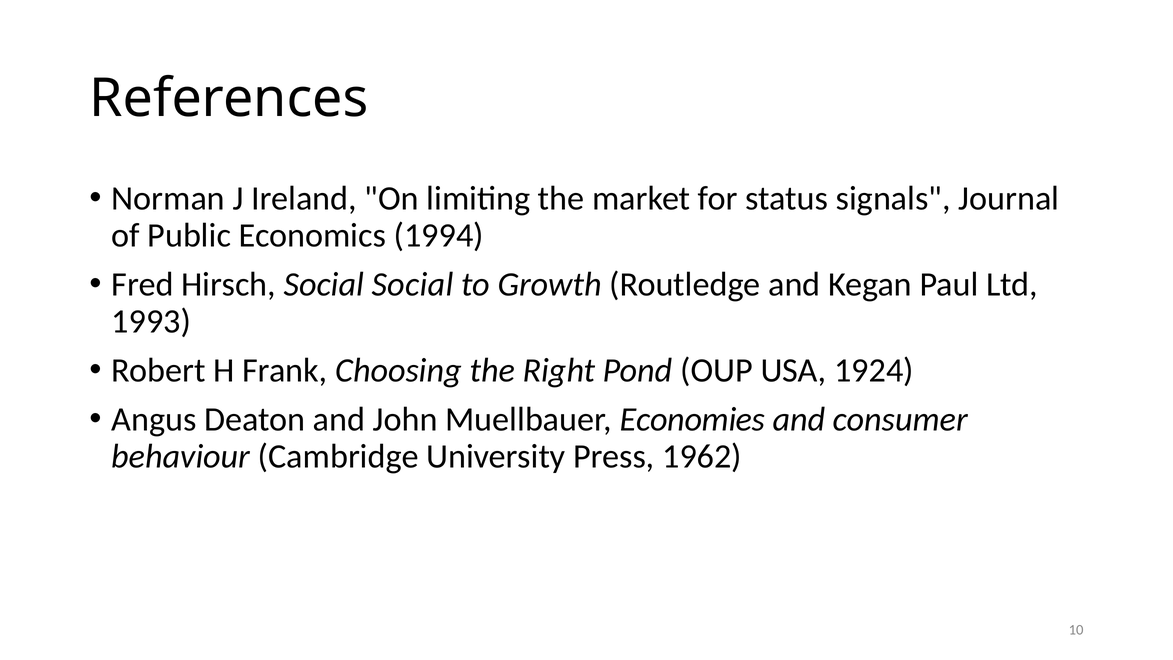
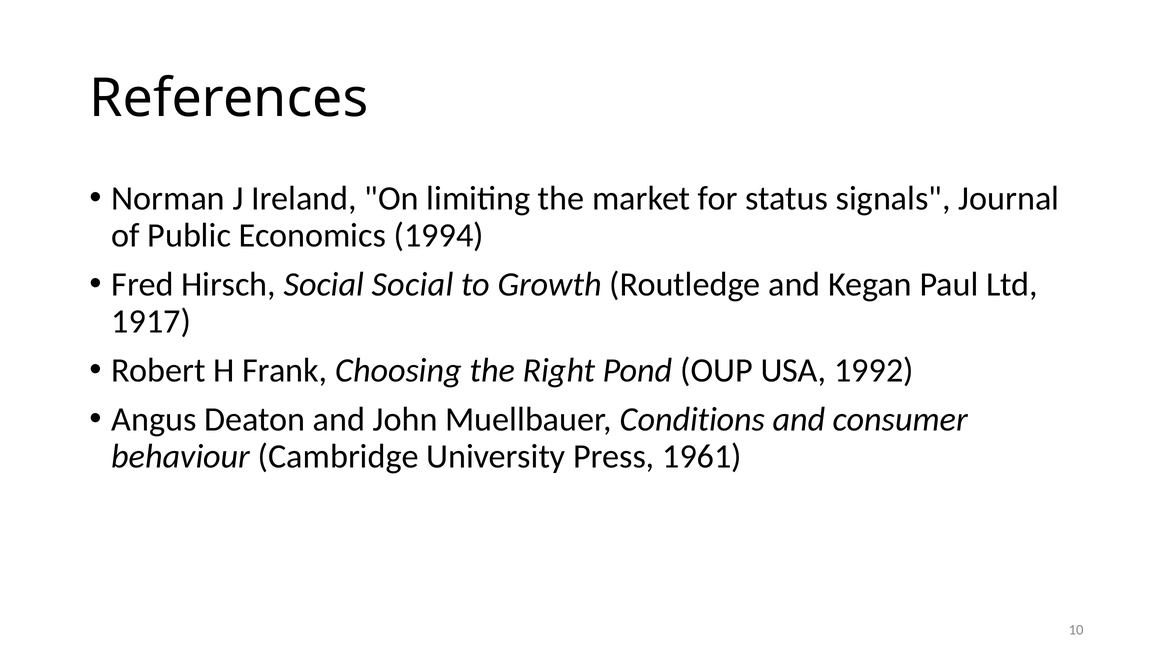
1993: 1993 -> 1917 (151, 321)
1924: 1924 -> 1992 (874, 370)
Economies: Economies -> Conditions (692, 419)
1962: 1962 -> 1961 (702, 456)
